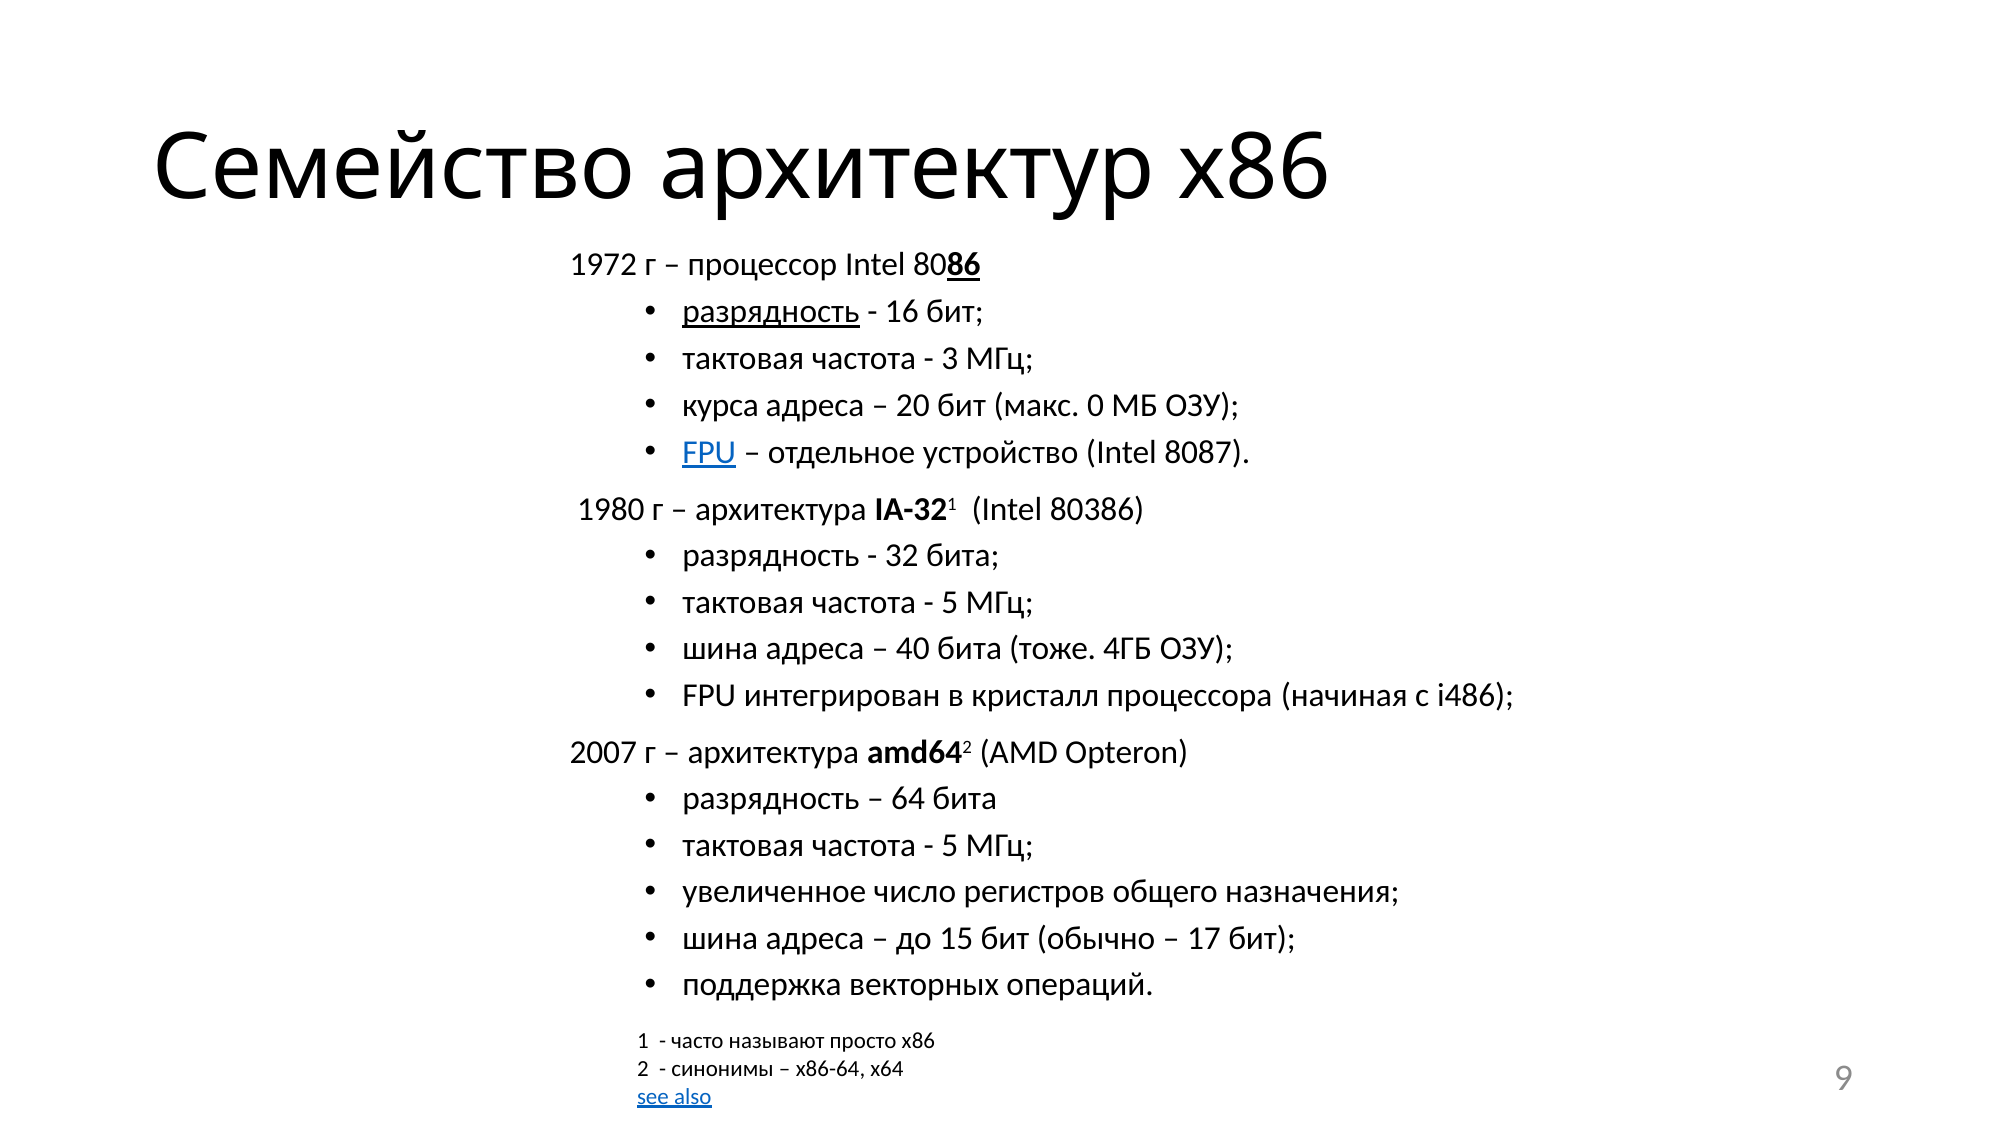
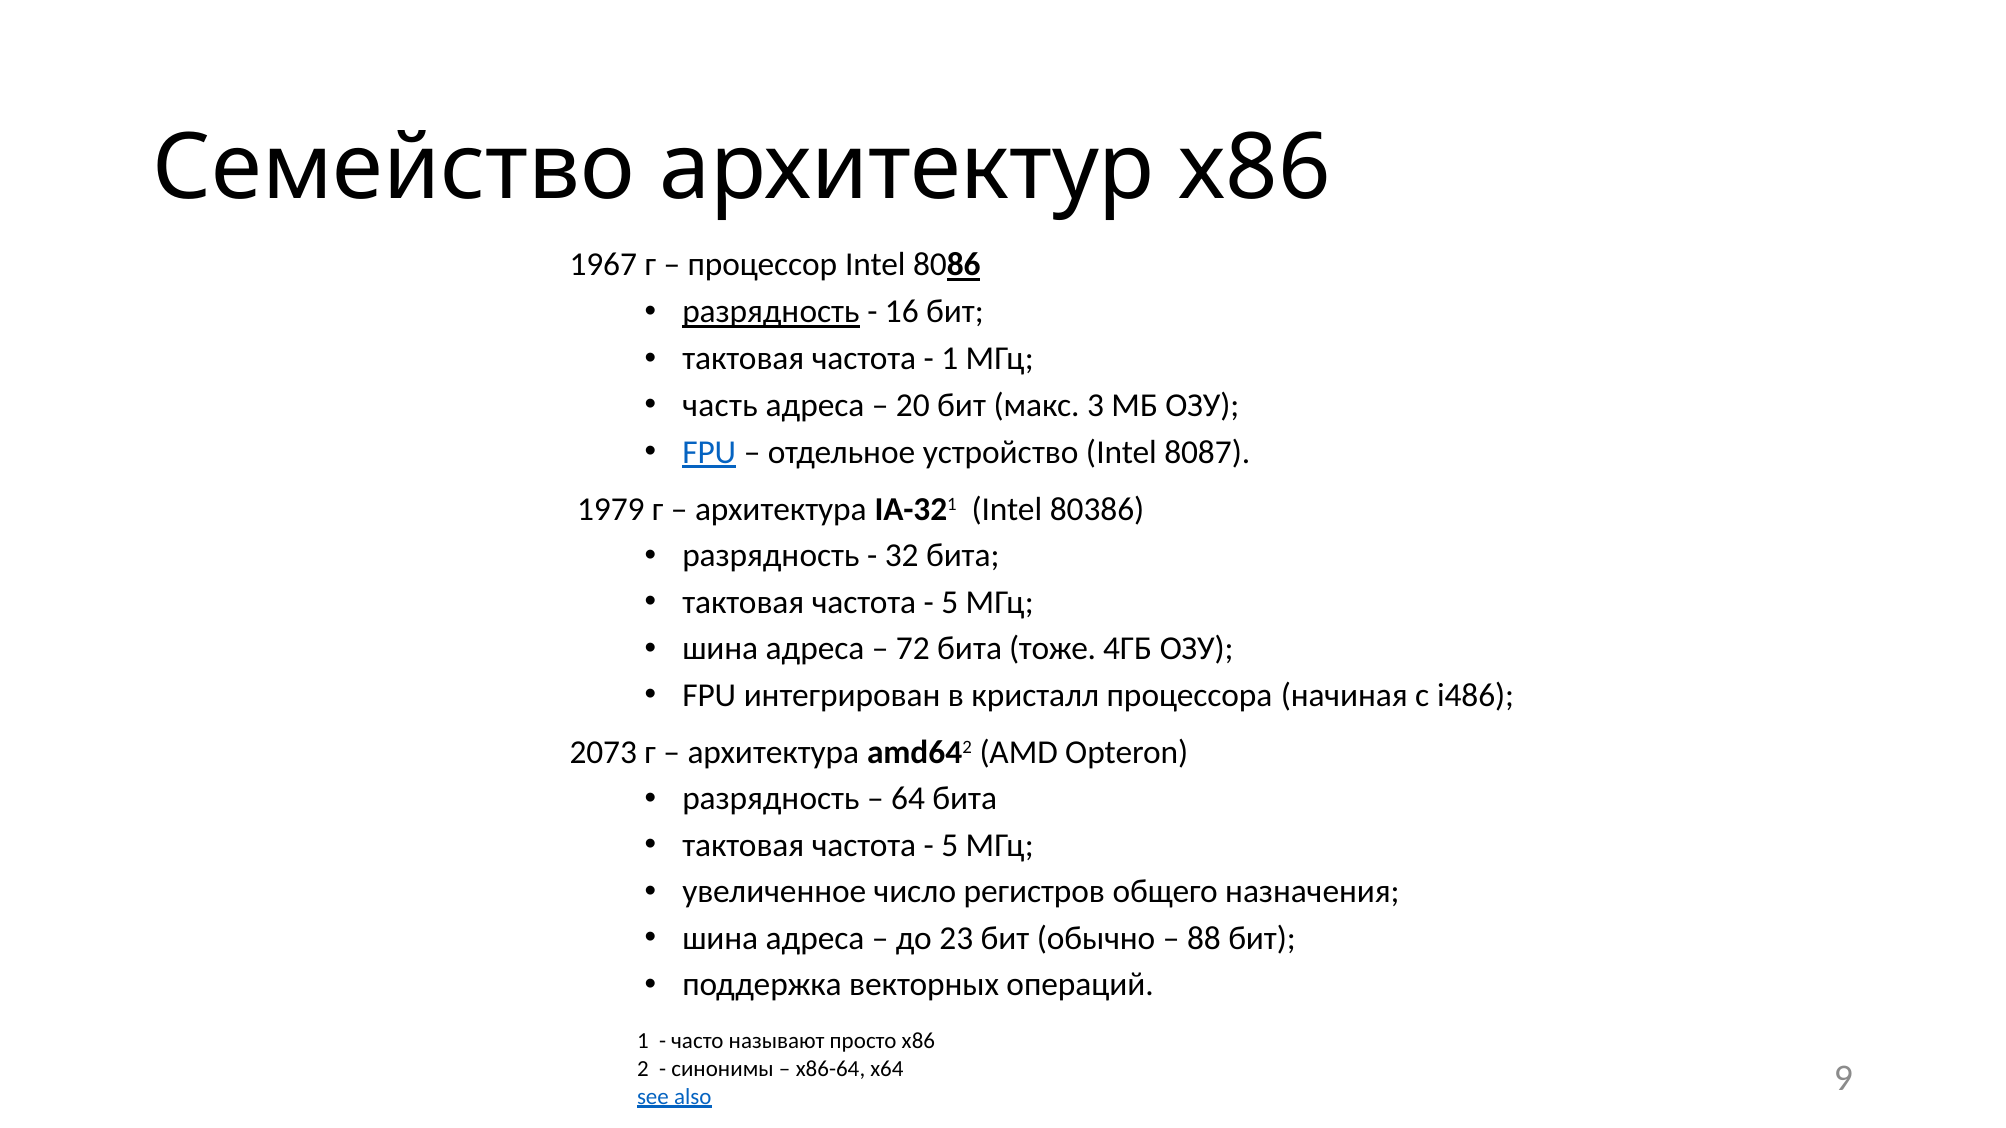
1972: 1972 -> 1967 (603, 265)
3: 3 -> 1 (950, 359)
курса: курса -> часть (720, 405)
0: 0 -> 3 (1096, 405)
1980: 1980 -> 1979 (611, 509)
40: 40 -> 72 (913, 649)
2007: 2007 -> 2073 (603, 752)
15: 15 -> 23 (956, 938)
17: 17 -> 88 (1204, 938)
